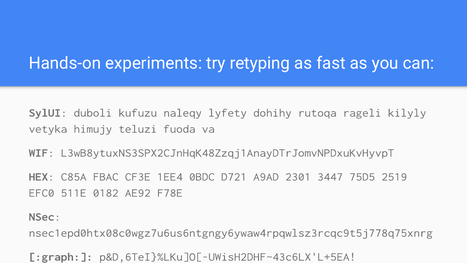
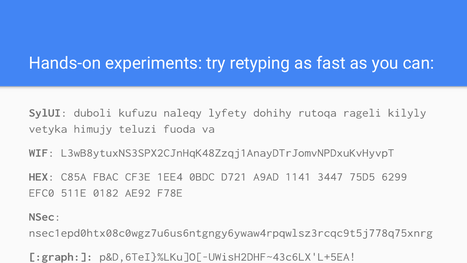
2301: 2301 -> 1141 (298, 176)
2519: 2519 -> 6299 (394, 176)
